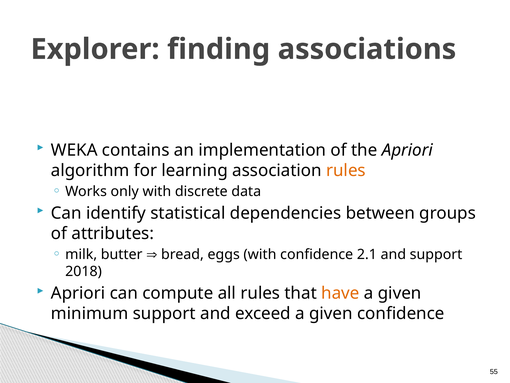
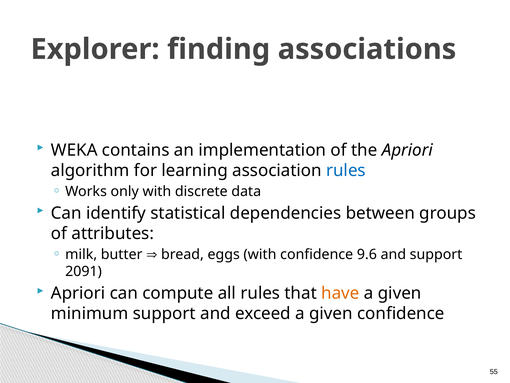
rules colour: orange -> blue (346, 170)
2.1: 2.1 -> 9.6 (367, 254)
2018: 2018 -> 2091 (84, 271)
